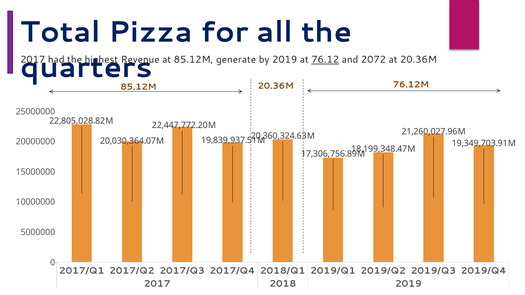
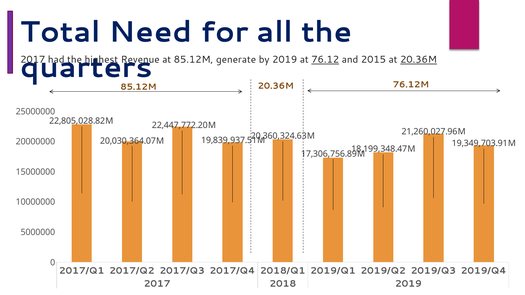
Pizza: Pizza -> Need (151, 32)
2072: 2072 -> 2015 (373, 60)
20.36M underline: none -> present (419, 60)
